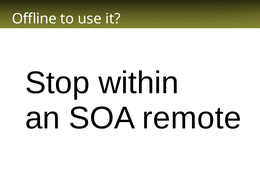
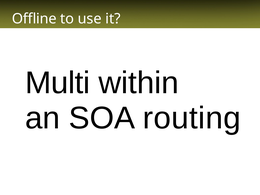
Stop: Stop -> Multi (58, 83)
remote: remote -> routing (192, 118)
